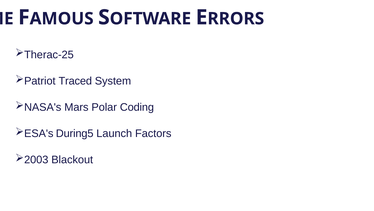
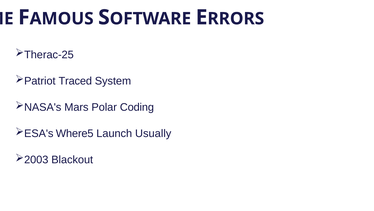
During5: During5 -> Where5 (75, 133)
Factors: Factors -> Usually (153, 133)
